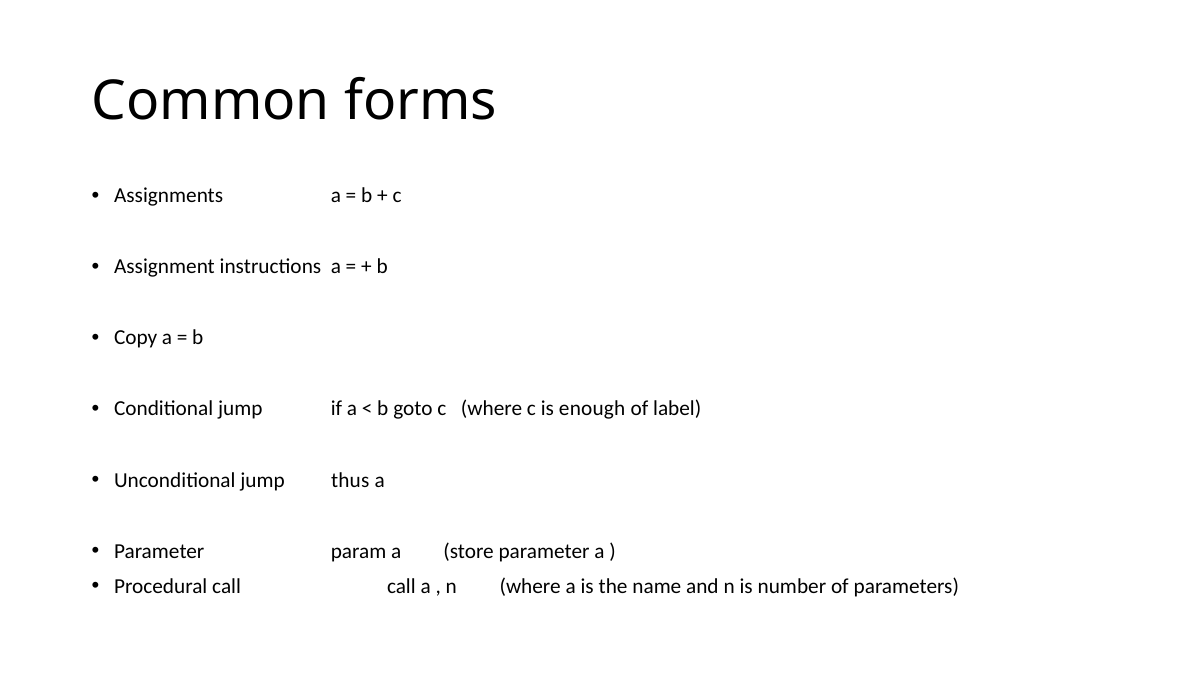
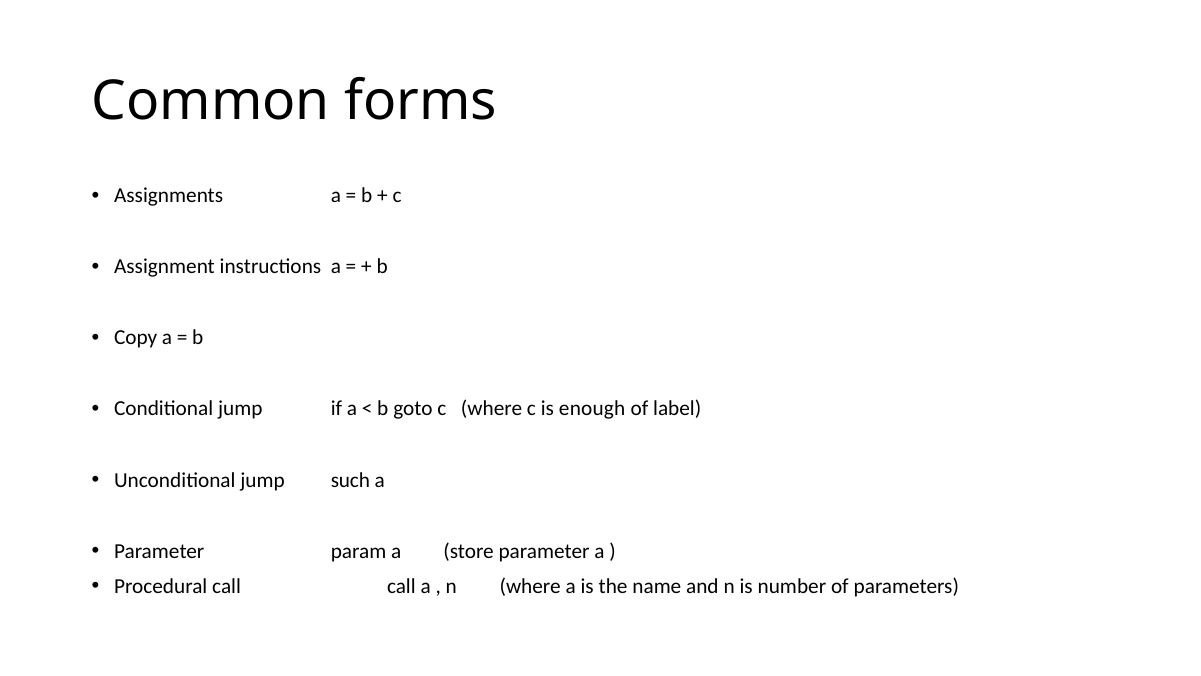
thus: thus -> such (350, 480)
